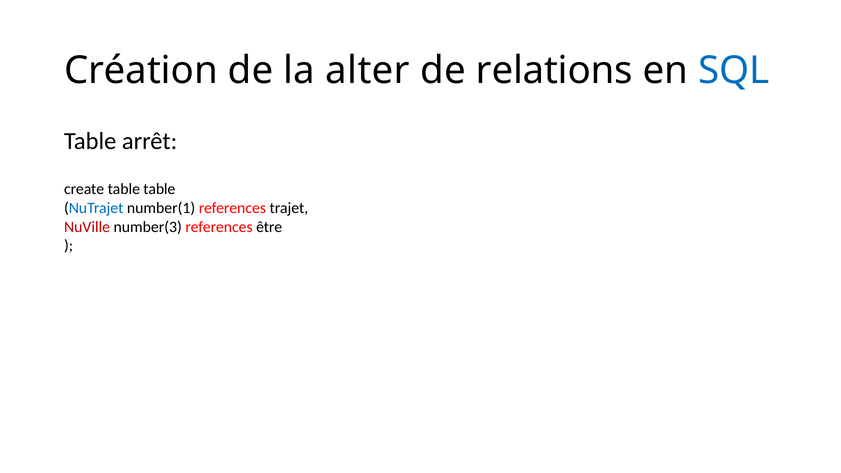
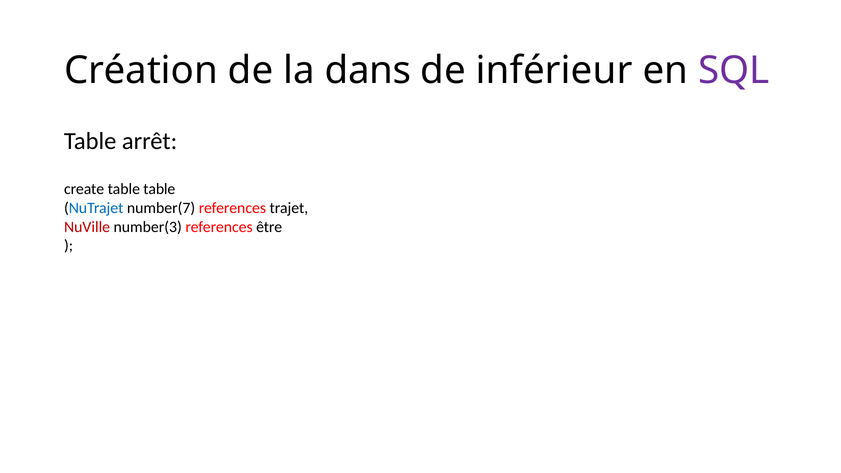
alter: alter -> dans (368, 71)
relations: relations -> inférieur (554, 71)
SQL colour: blue -> purple (734, 71)
number(1: number(1 -> number(7 (161, 208)
